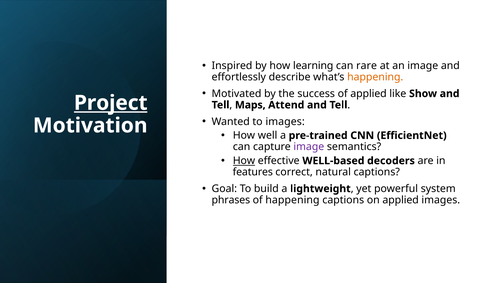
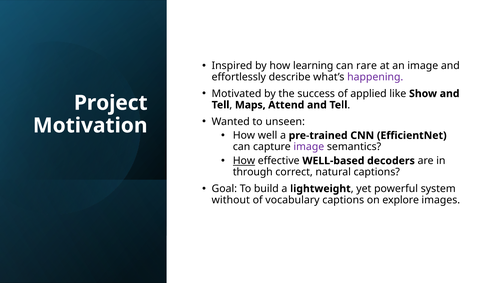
happening colour: orange -> purple (375, 77)
Project underline: present -> none (111, 103)
to images: images -> unseen (285, 122)
features: features -> through (253, 172)
phrases: phrases -> without (231, 200)
of happening: happening -> vocabulary (292, 200)
on applied: applied -> explore (401, 200)
